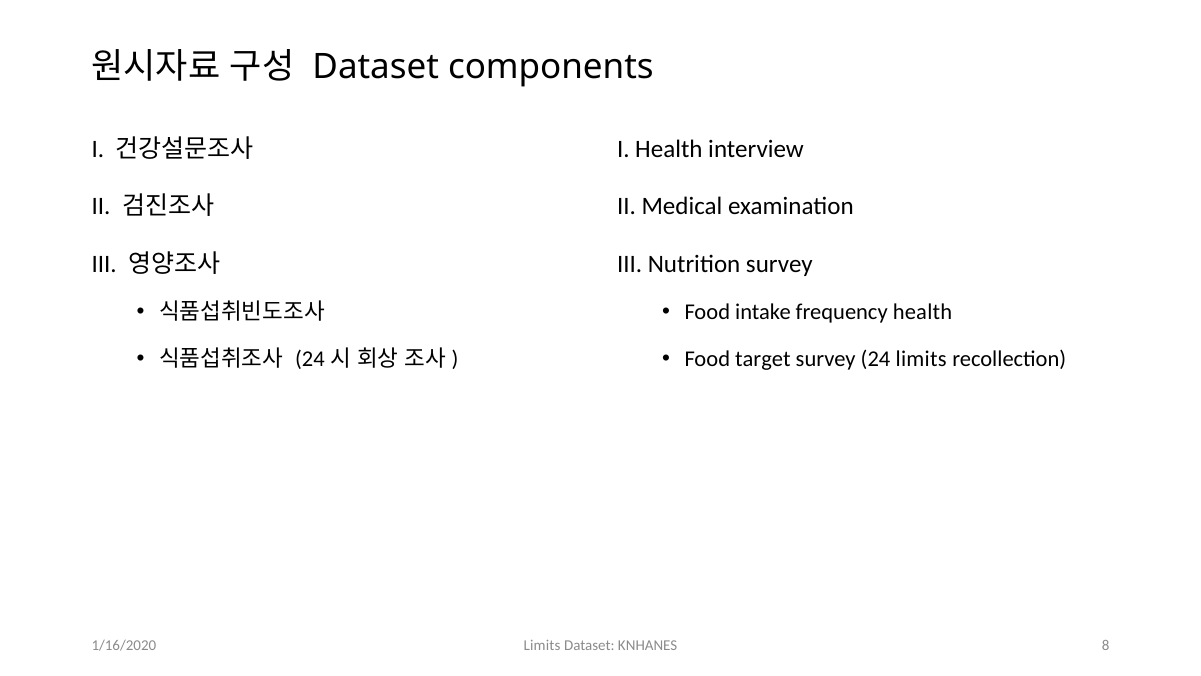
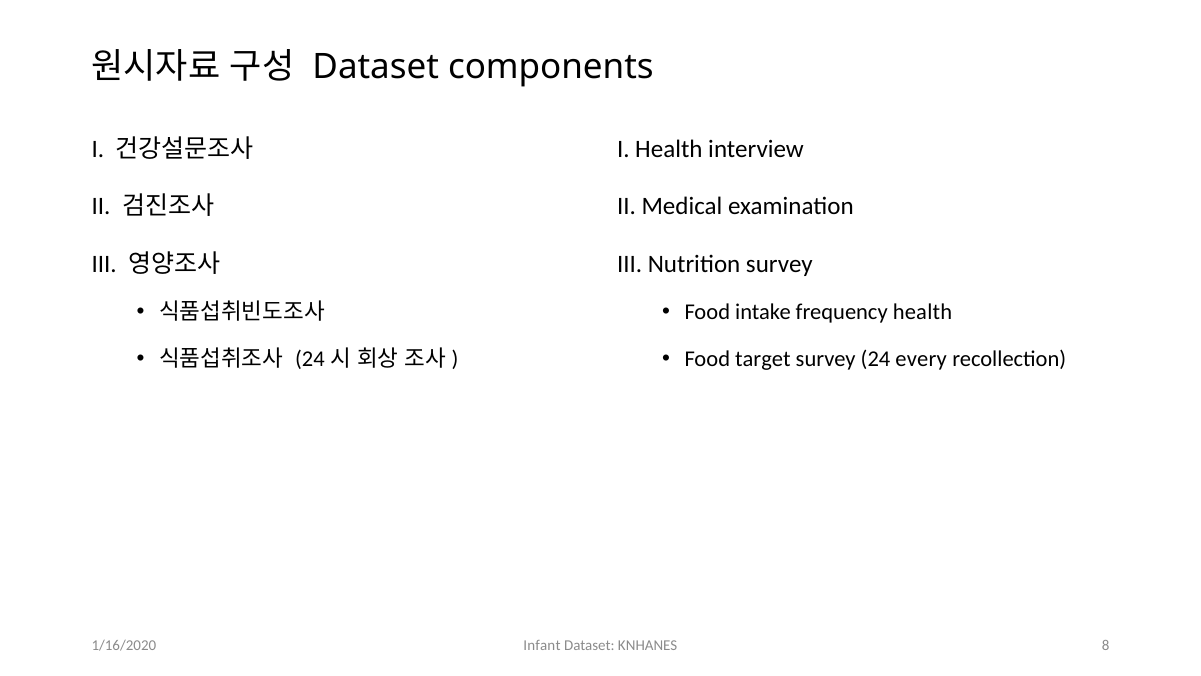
24 limits: limits -> every (921, 359)
Limits: Limits -> Infant (542, 645)
